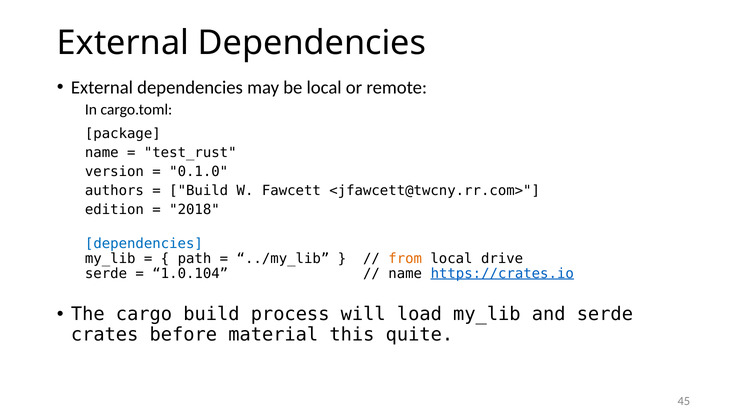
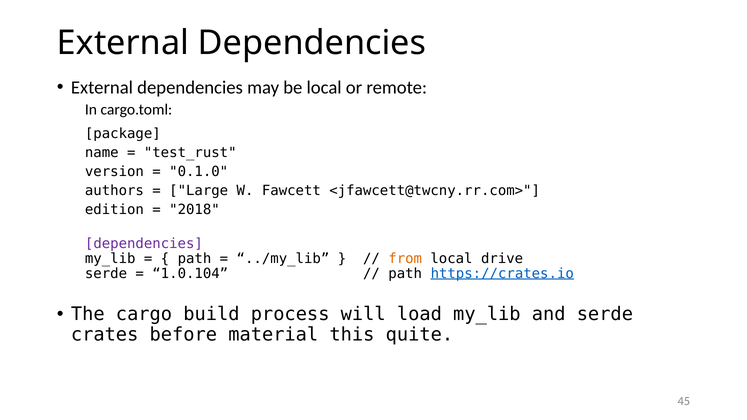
Build: Build -> Large (199, 190)
dependencies colour: blue -> purple (144, 244)
name: name -> path (405, 274)
